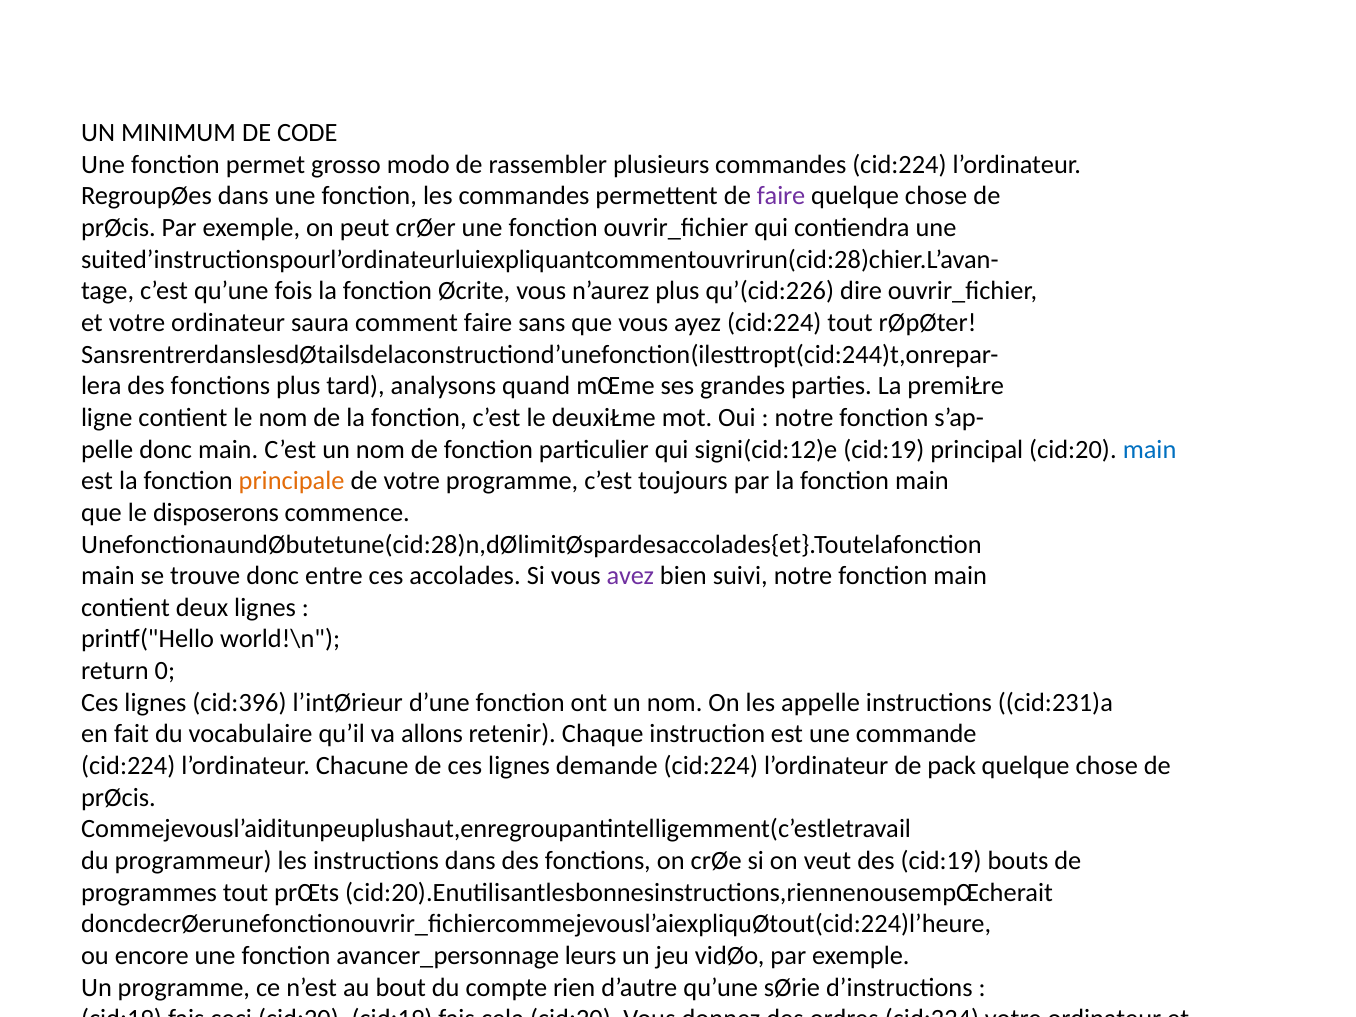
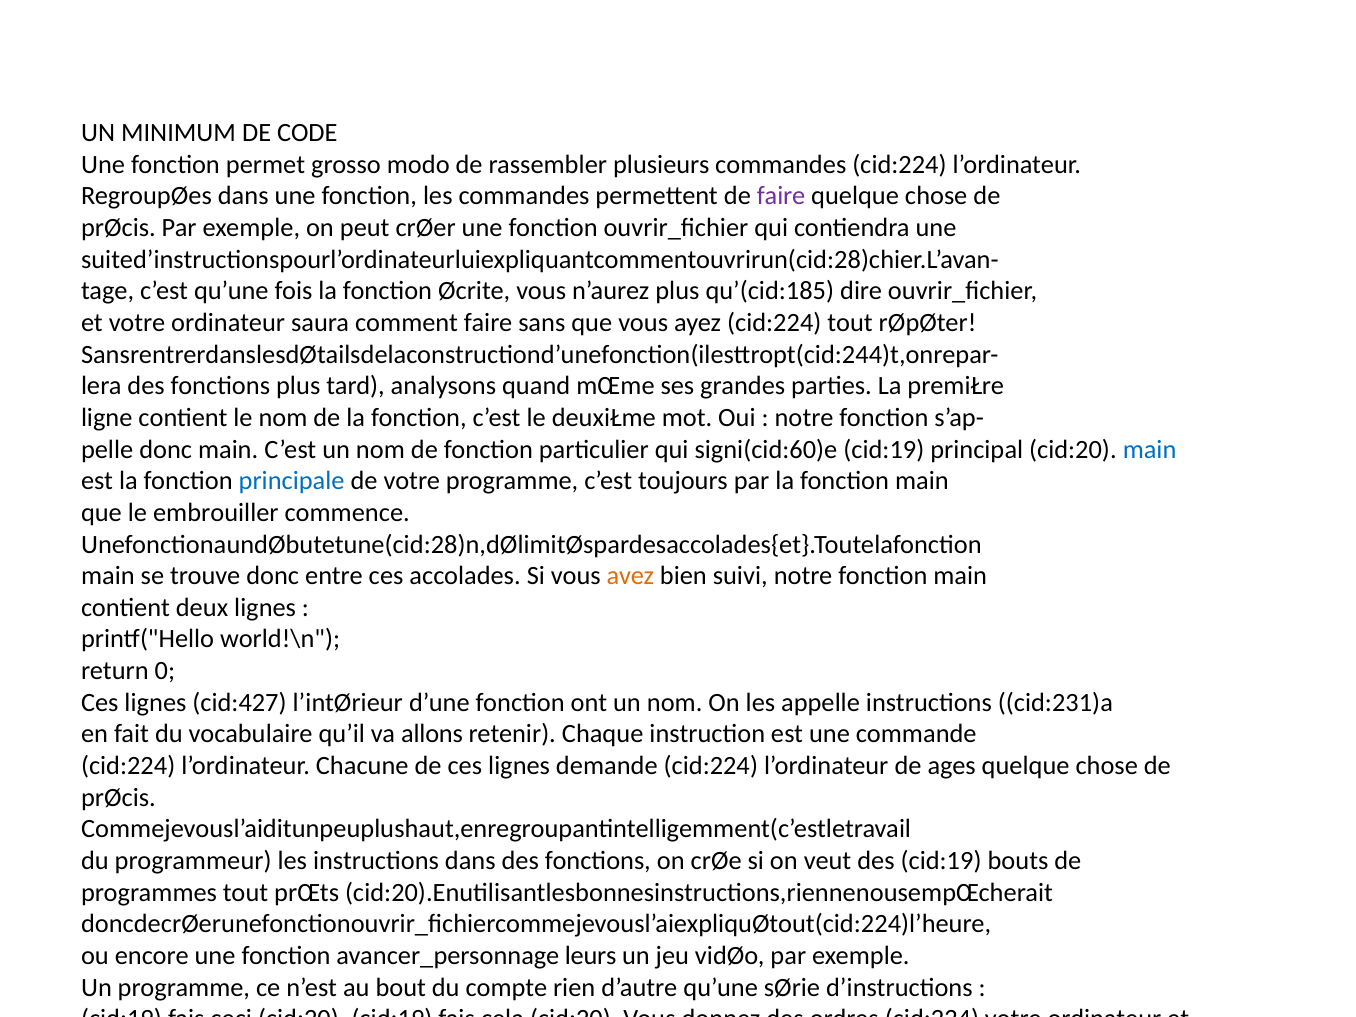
qu’(cid:226: qu’(cid:226 -> qu’(cid:185 (770, 291)
signi(cid:12)e: signi(cid:12)e -> signi(cid:60)e (766, 449)
principale colour: orange -> blue (292, 481)
disposerons: disposerons -> embrouiller (216, 513)
avez colour: purple -> orange (630, 576)
cid:396: cid:396 -> cid:427 (239, 703)
pack: pack -> ages (952, 766)
